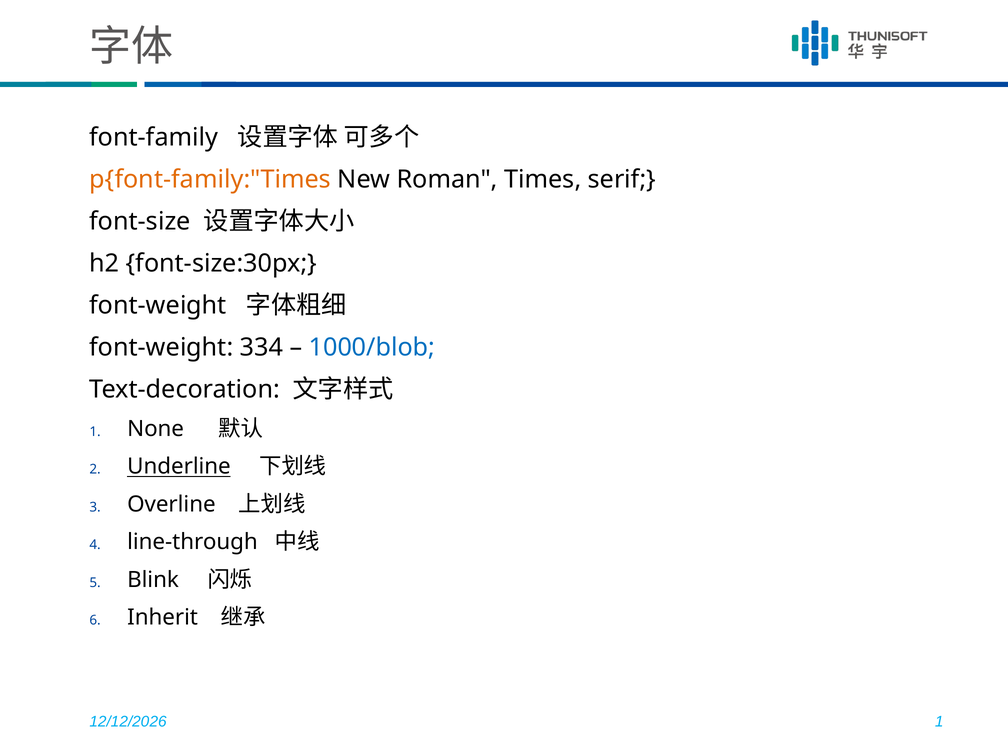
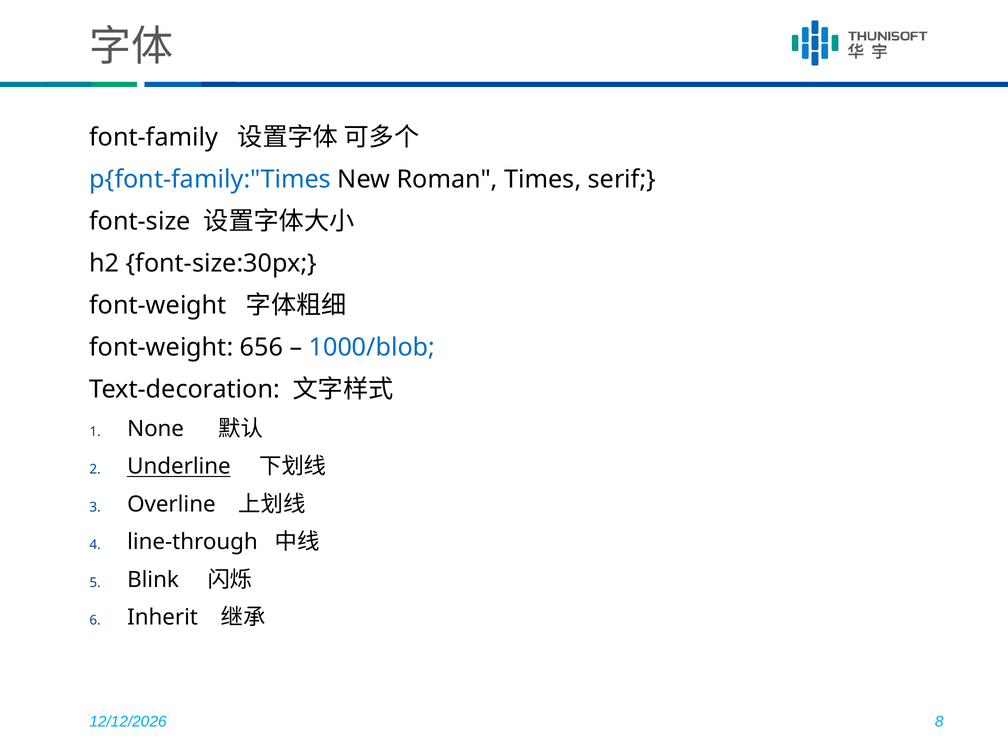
p{font-family:"Times colour: orange -> blue (210, 180)
334: 334 -> 656 (262, 347)
1: 1 -> 8 (939, 722)
